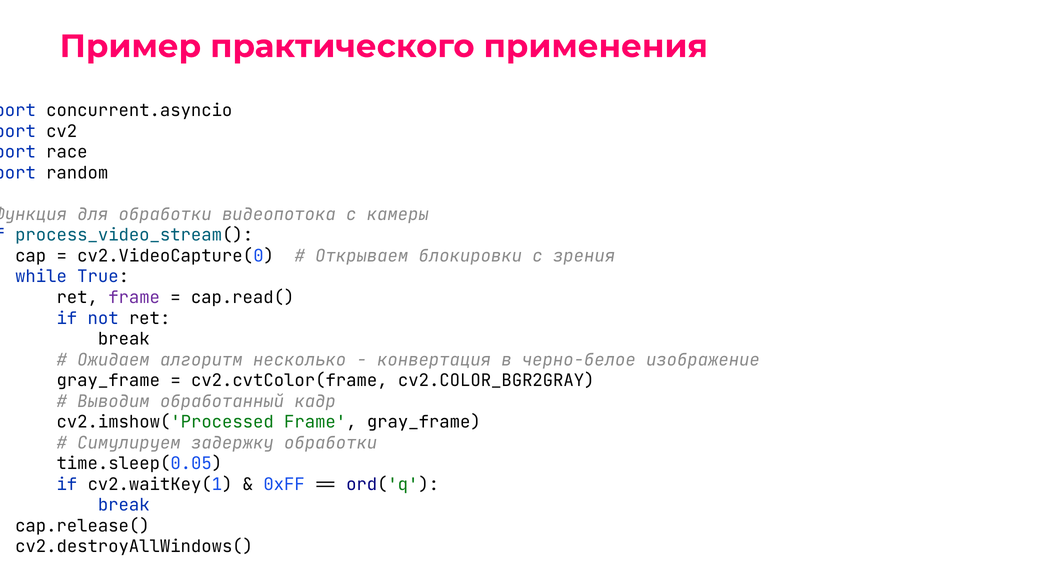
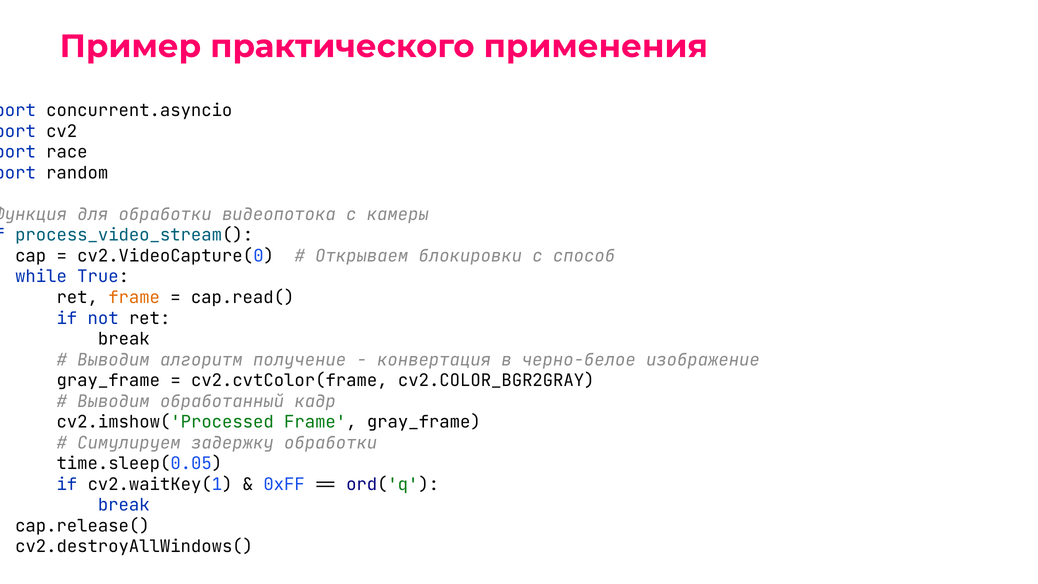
зрения: зрения -> способ (584, 256)
frame colour: purple -> orange (134, 297)
Ожидаем: Ожидаем -> Выводим (113, 360)
несколько: несколько -> получение (300, 360)
